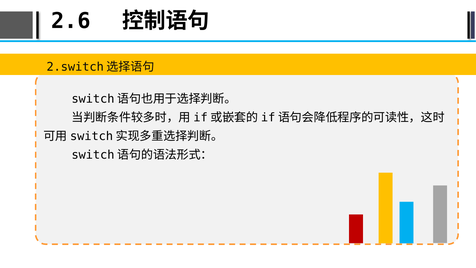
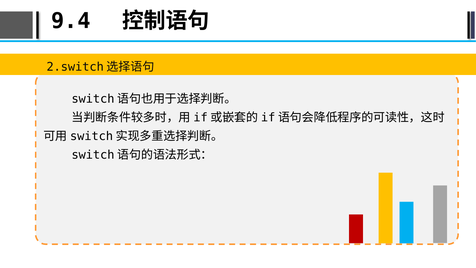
2.6: 2.6 -> 9.4 (71, 21)
